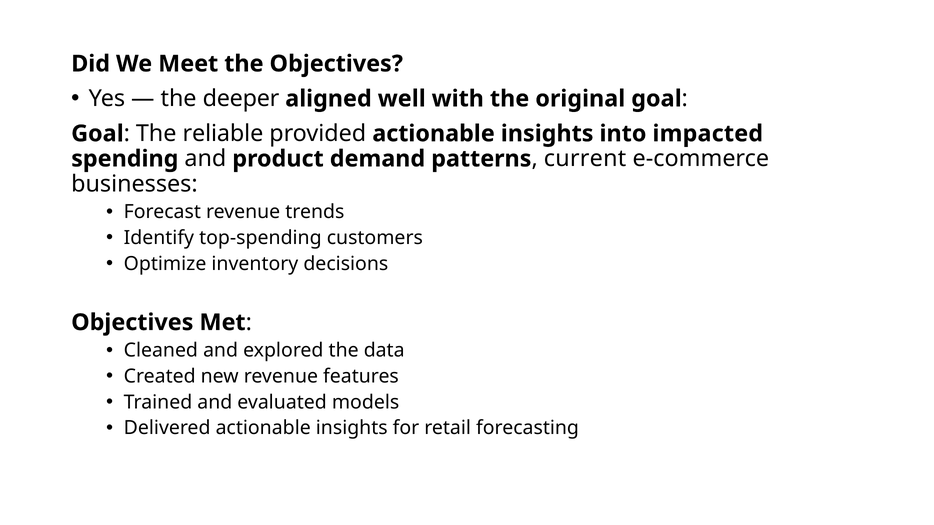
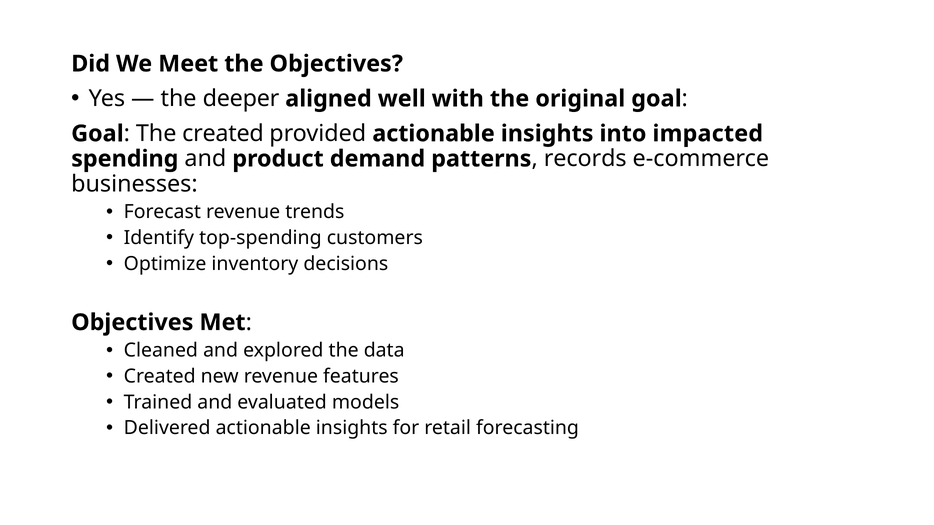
The reliable: reliable -> created (223, 134)
current: current -> records (585, 159)
